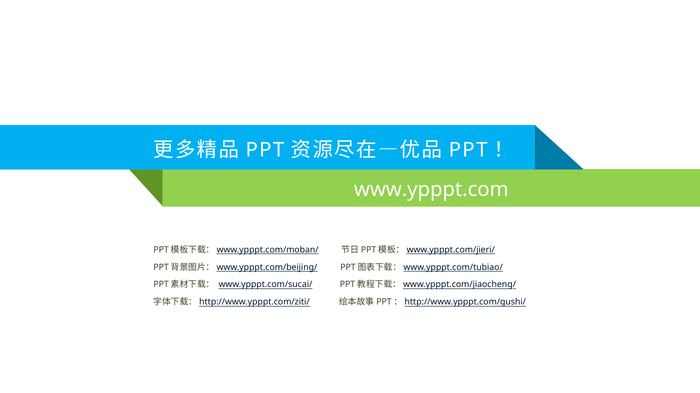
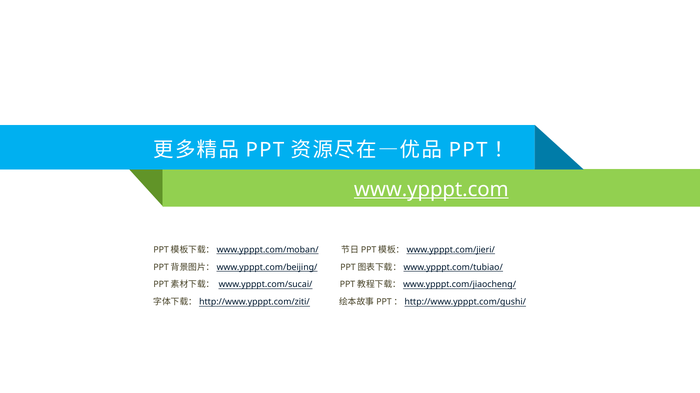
www.ypppt.com underline: none -> present (431, 190)
